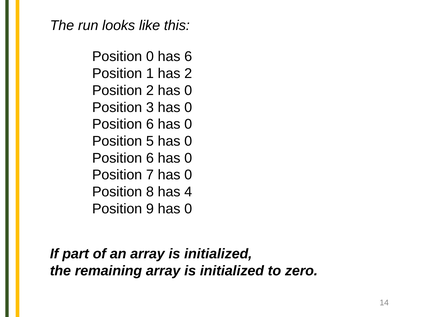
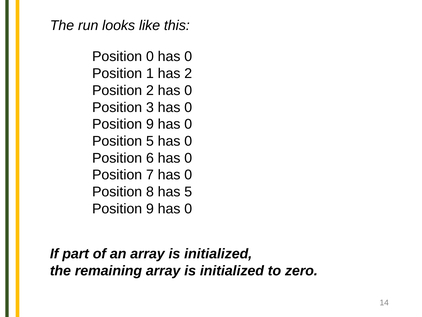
0 has 6: 6 -> 0 (188, 57)
6: 6 -> 9 (150, 124)
has 4: 4 -> 5 (188, 192)
